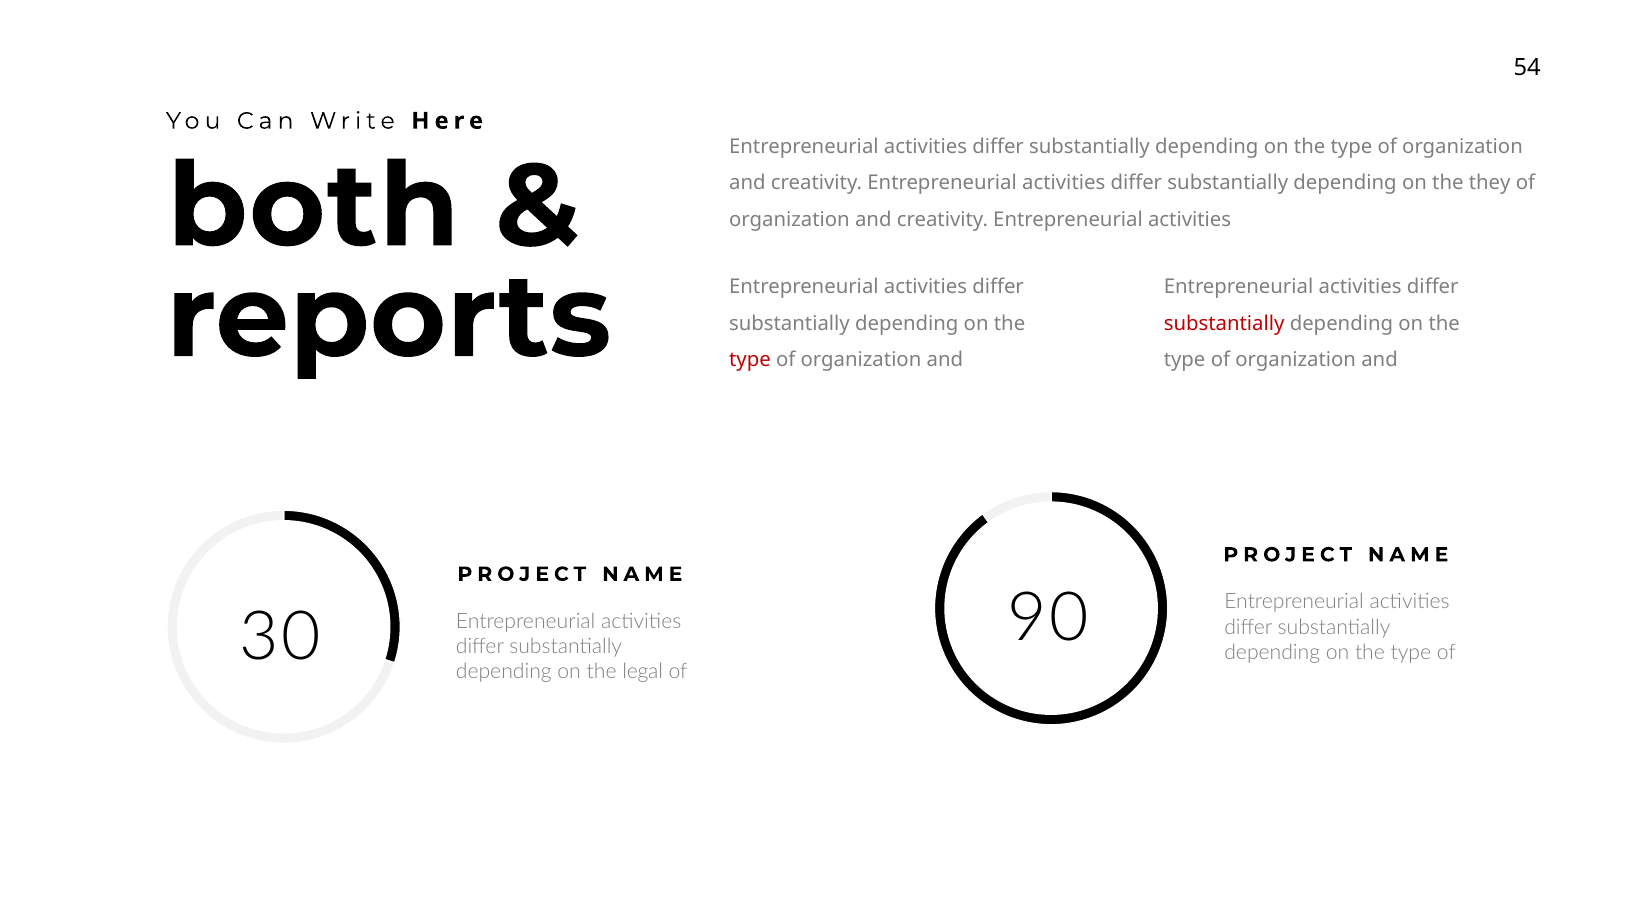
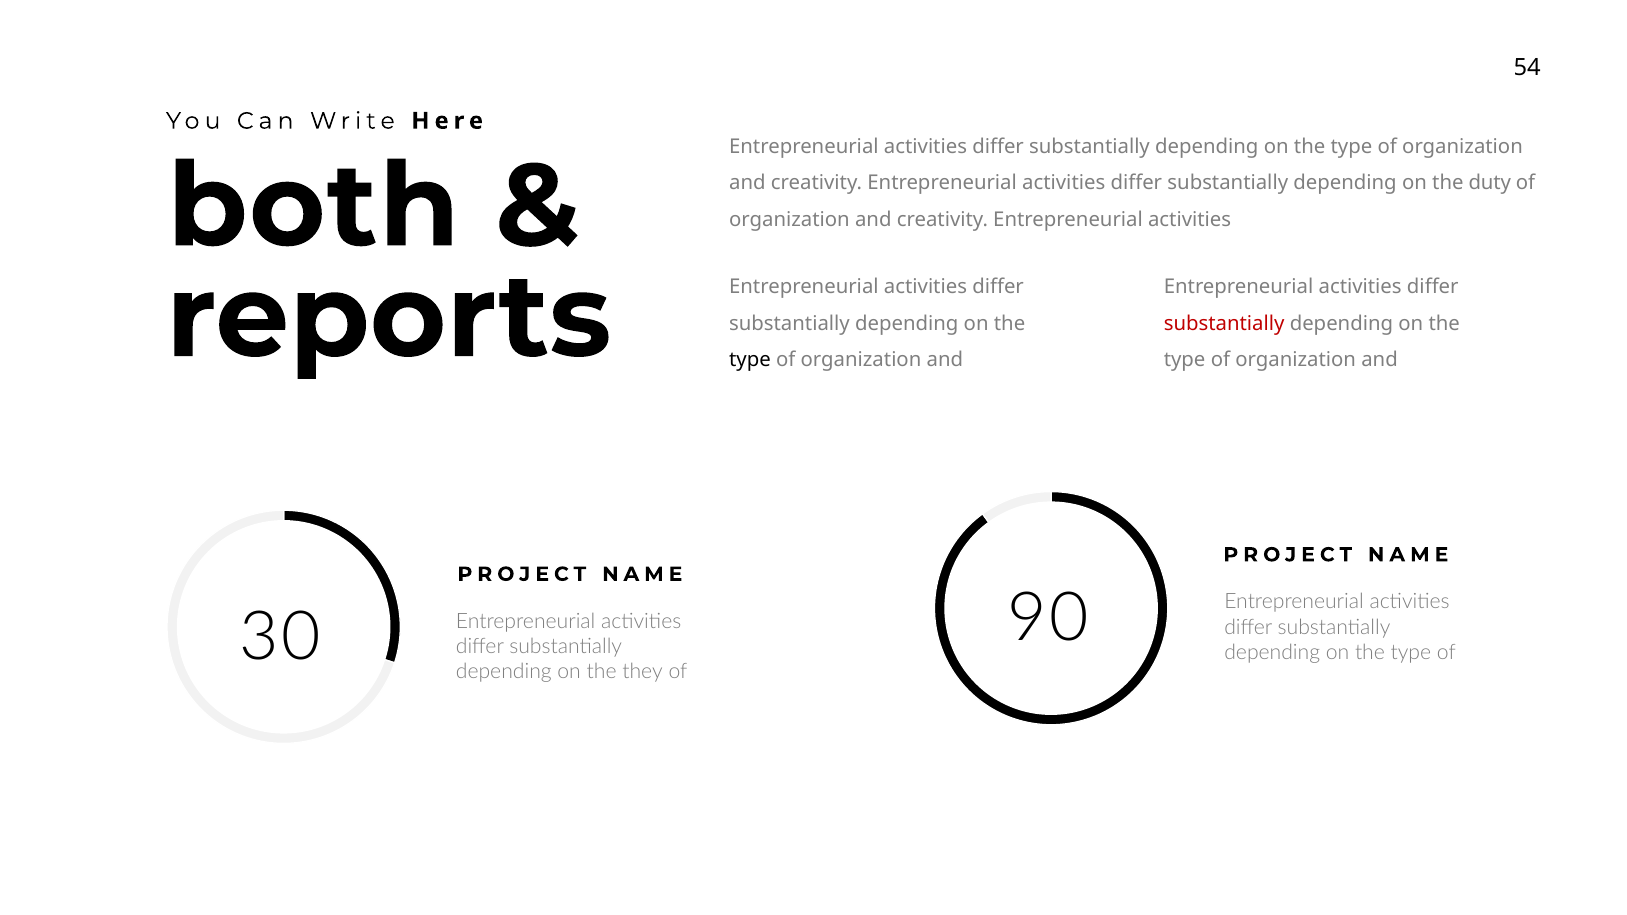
they: they -> duty (1490, 183)
type colour: red -> black (750, 360)
legal: legal -> they (643, 672)
